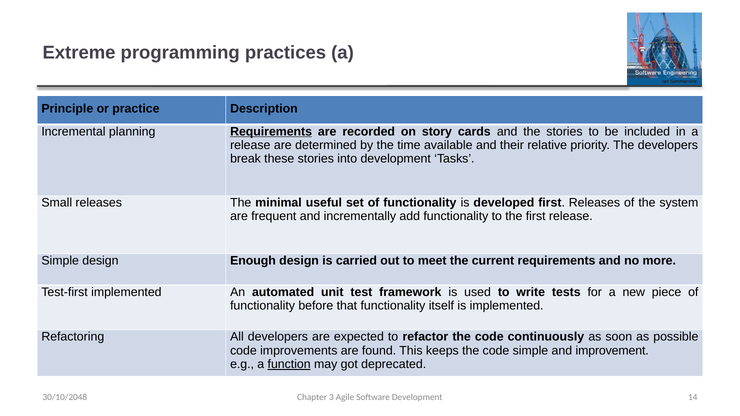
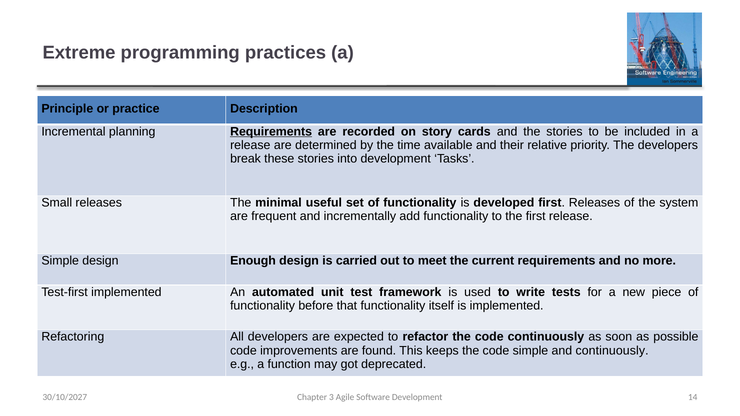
and improvement: improvement -> continuously (612, 351)
function underline: present -> none (289, 364)
30/10/2048: 30/10/2048 -> 30/10/2027 (65, 398)
